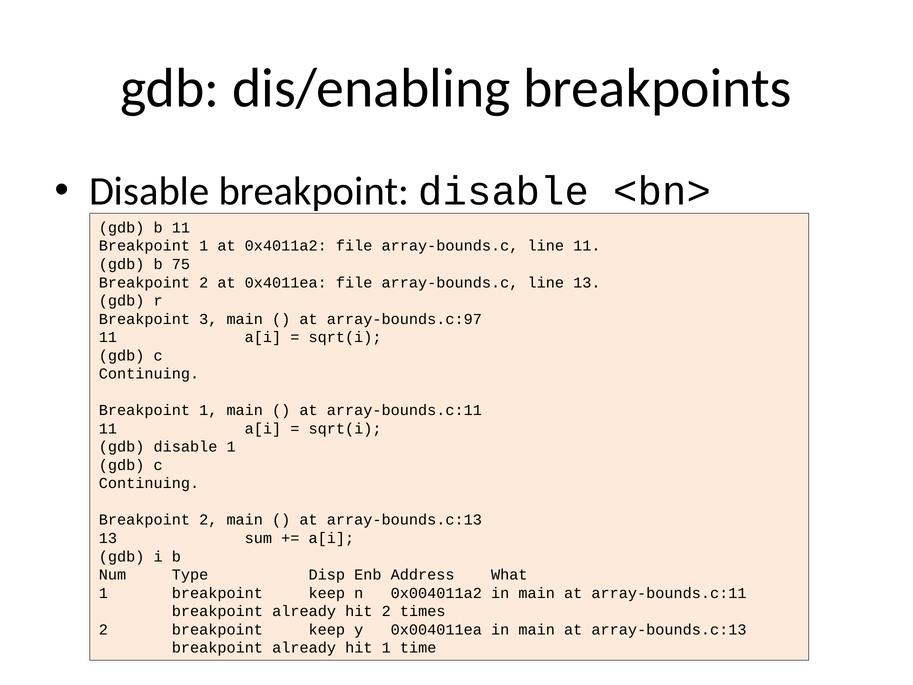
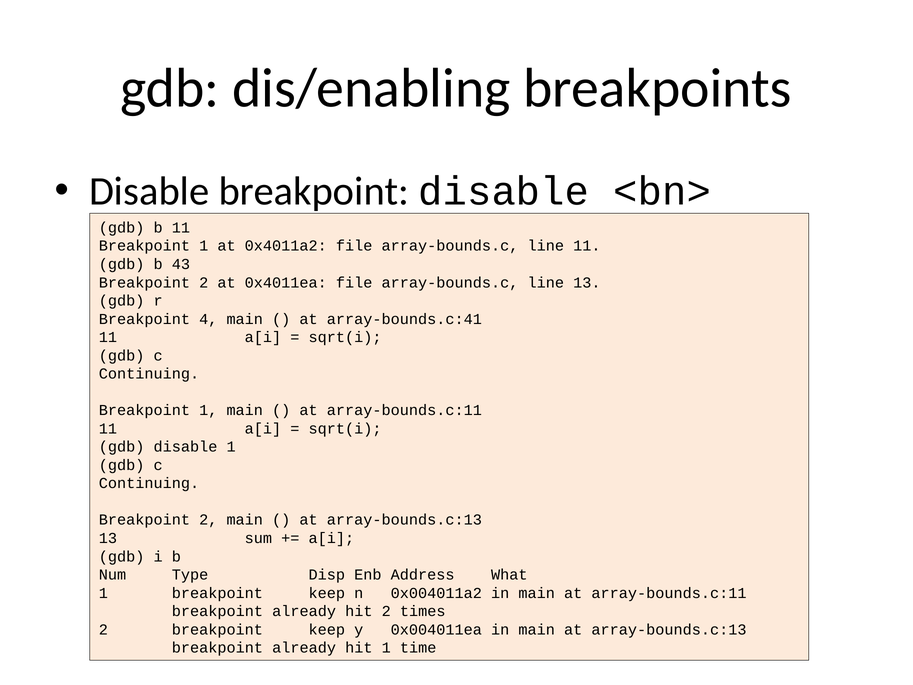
75: 75 -> 43 (181, 264)
3: 3 -> 4 (208, 319)
array-bounds.c:97: array-bounds.c:97 -> array-bounds.c:41 (404, 319)
